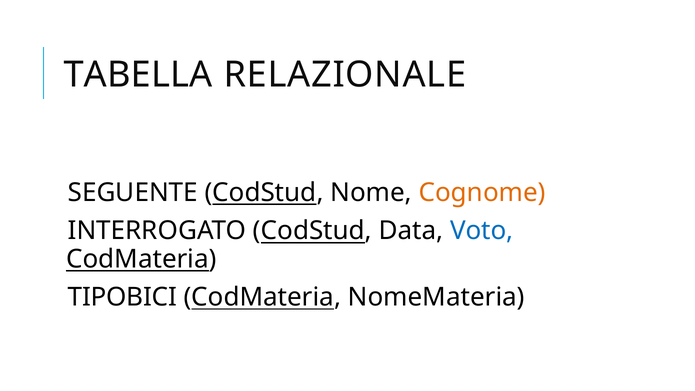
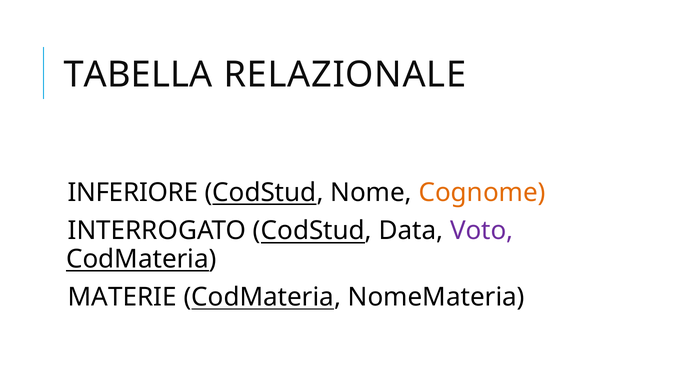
SEGUENTE: SEGUENTE -> INFERIORE (133, 192)
Voto colour: blue -> purple (482, 231)
TIPOBICI: TIPOBICI -> MATERIE (122, 297)
